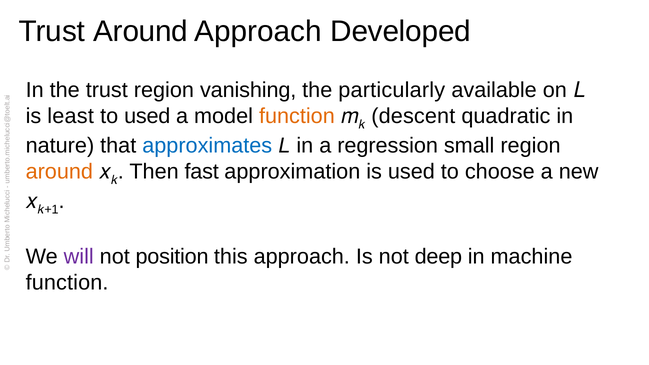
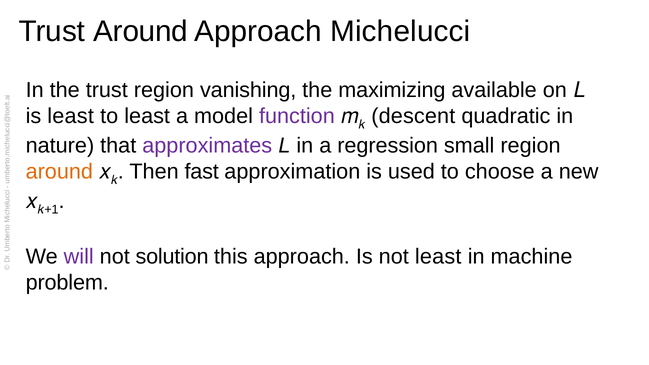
Developed: Developed -> Michelucci (400, 31)
particularly: particularly -> maximizing (392, 90)
to used: used -> least (147, 116)
function colour: orange -> purple (297, 116)
approximates colour: blue -> purple (207, 146)
position: position -> solution (172, 257)
not deep: deep -> least (438, 257)
function: function -> problem (67, 283)
